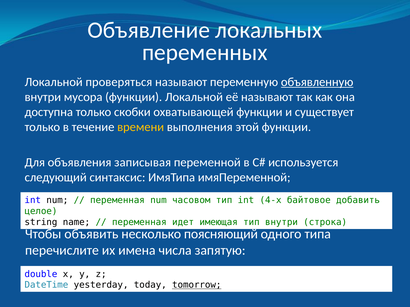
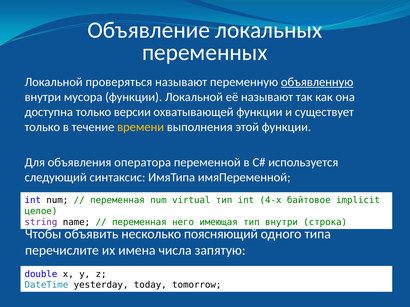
скобки: скобки -> версии (132, 112)
записывая: записывая -> оператора (143, 163)
часовом: часовом -> virtual (191, 201)
добавить: добавить -> implicit (358, 201)
string colour: black -> purple (41, 222)
идет: идет -> него (183, 222)
tomorrow underline: present -> none (197, 285)
